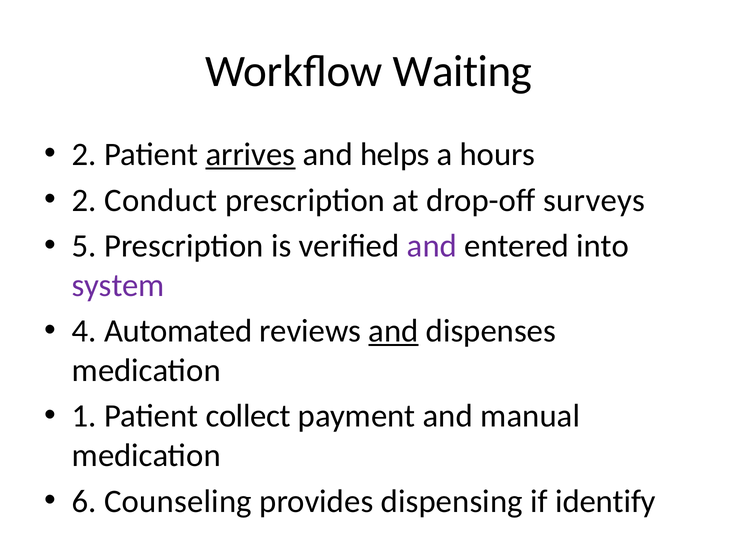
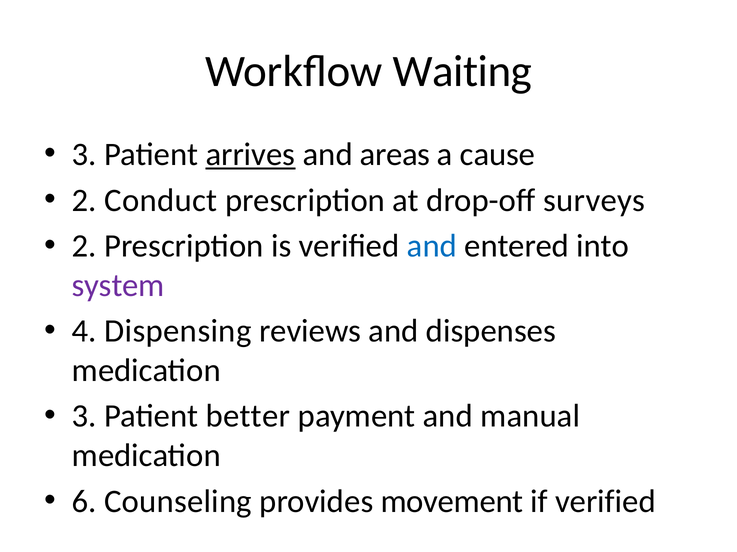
2: 2 -> 3 (84, 155)
helps: helps -> areas (395, 155)
hours: hours -> cause (498, 155)
5: 5 -> 2 (84, 246)
and colour: purple -> blue (432, 246)
Automated: Automated -> Dispensing (178, 332)
and underline: present -> none (393, 332)
1: 1 -> 3 (84, 417)
collect: collect -> better (248, 417)
dispensing: dispensing -> movement (452, 502)
if identify: identify -> verified (605, 502)
